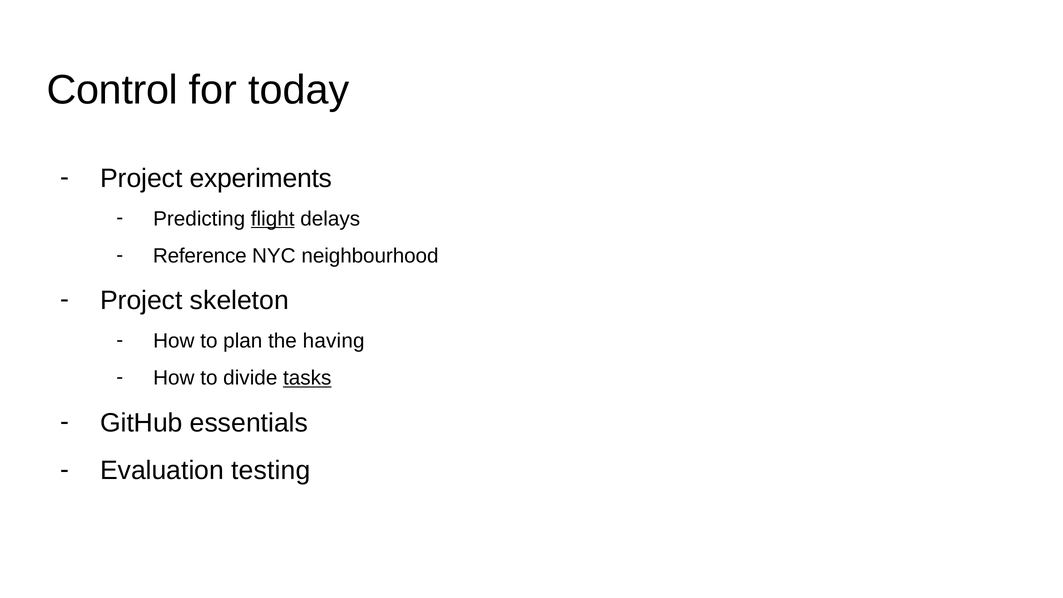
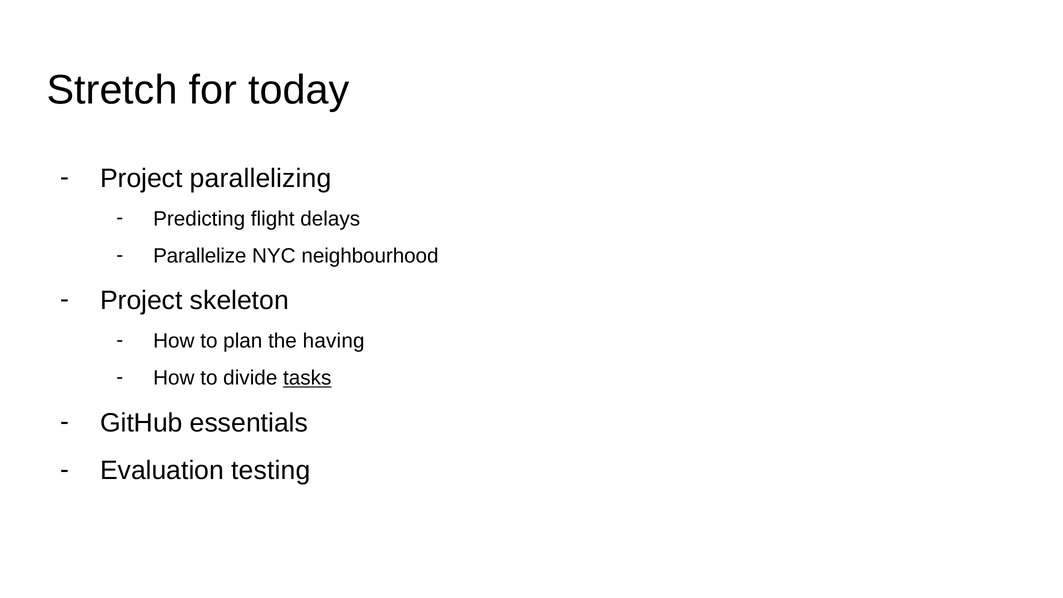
Control: Control -> Stretch (112, 90)
experiments: experiments -> parallelizing (261, 178)
flight underline: present -> none (273, 219)
Reference: Reference -> Parallelize (200, 256)
